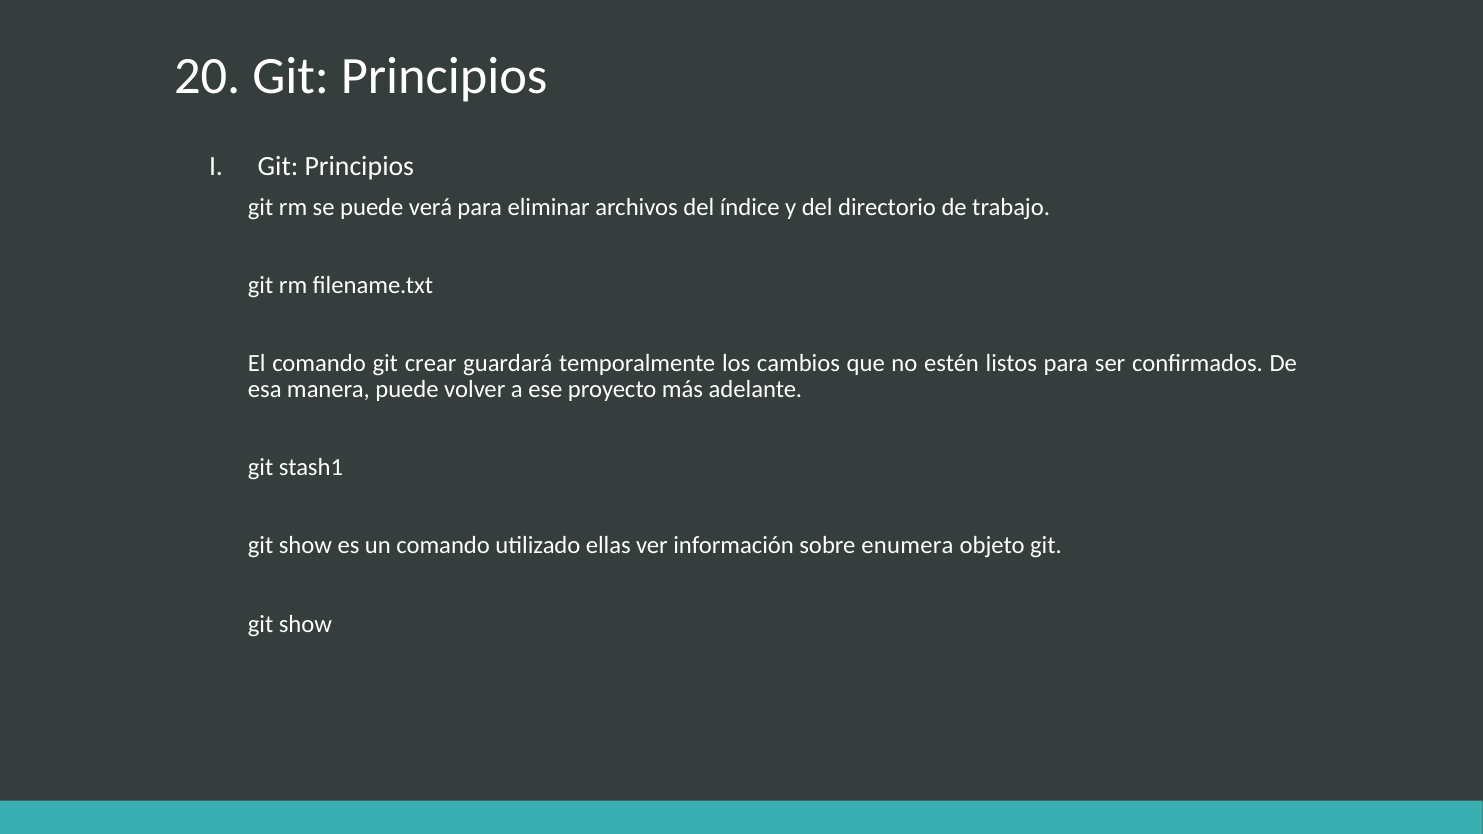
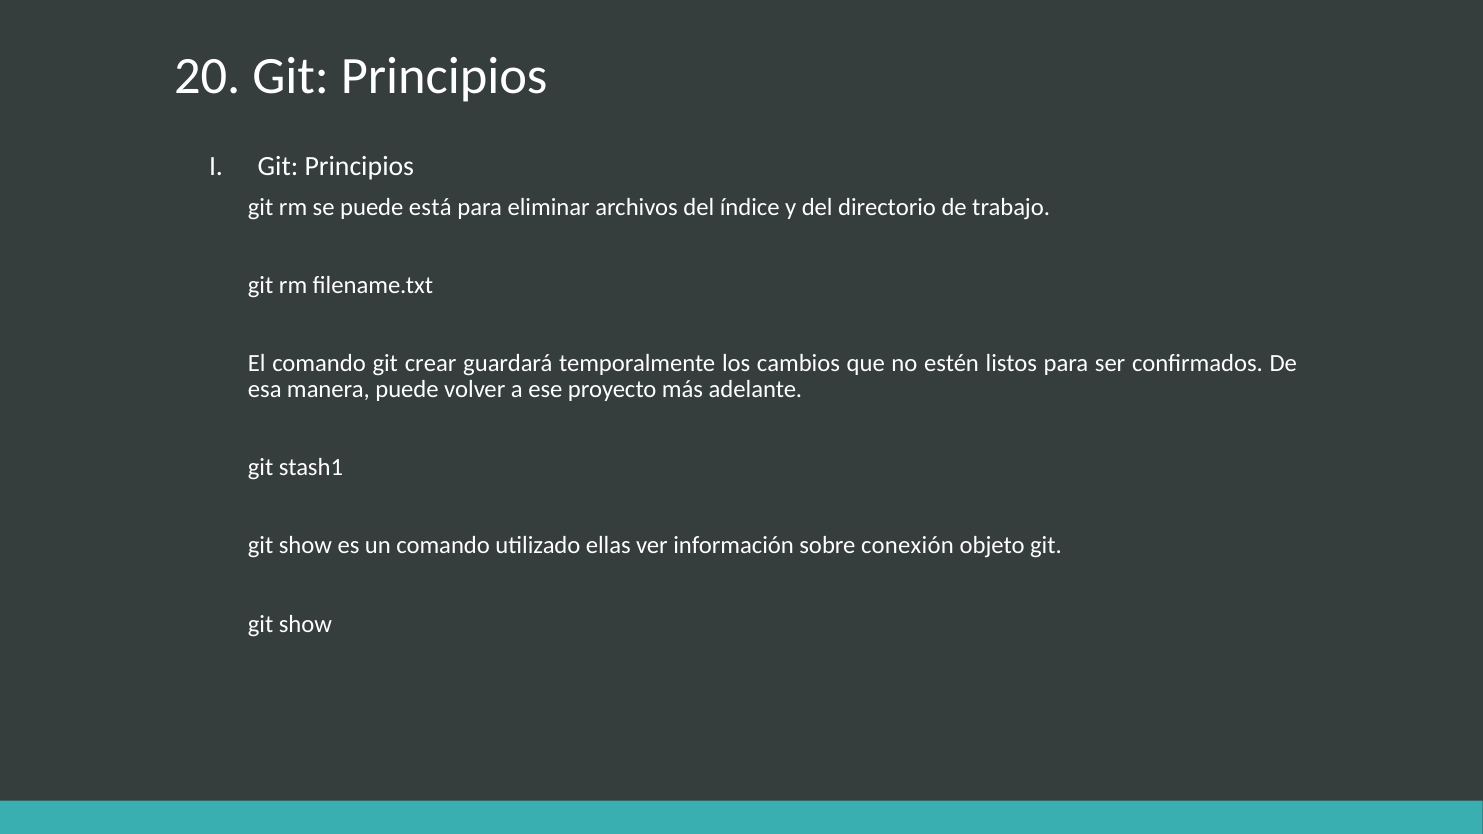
verá: verá -> está (430, 207)
enumera: enumera -> conexión (907, 546)
